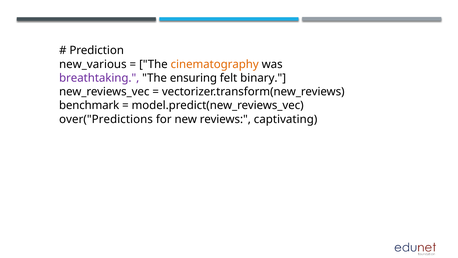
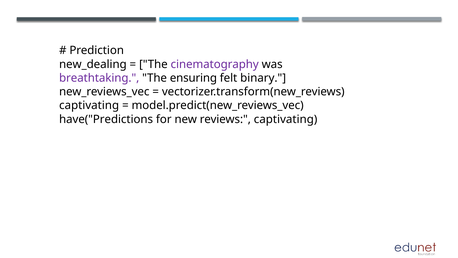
new_various: new_various -> new_dealing (93, 64)
cinematography colour: orange -> purple (215, 64)
benchmark: benchmark -> captivating (89, 105)
over("Predictions: over("Predictions -> have("Predictions (106, 119)
